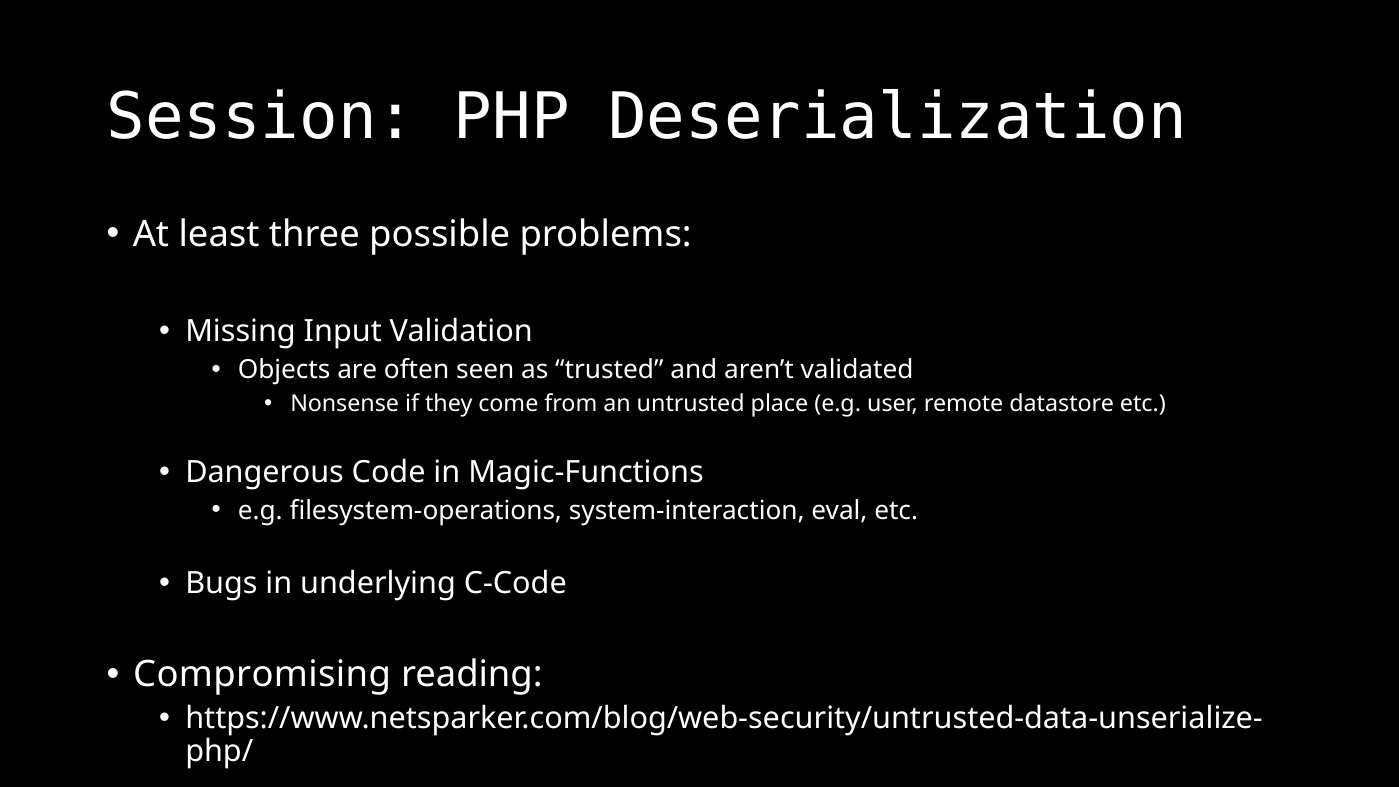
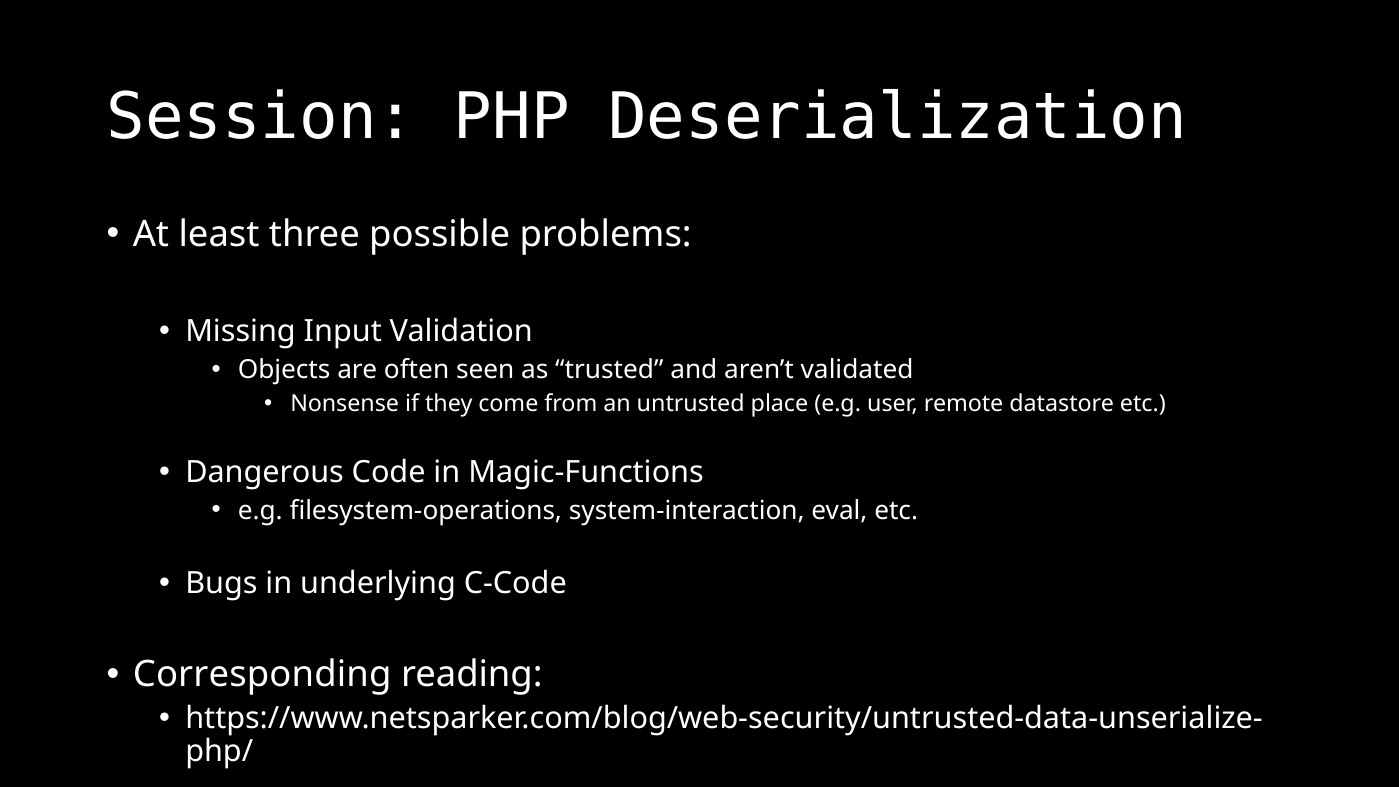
Compromising: Compromising -> Corresponding (262, 675)
